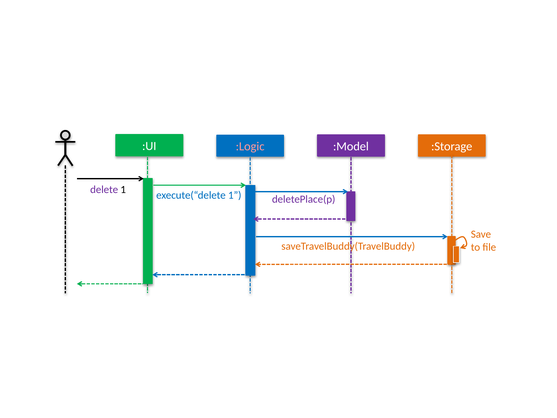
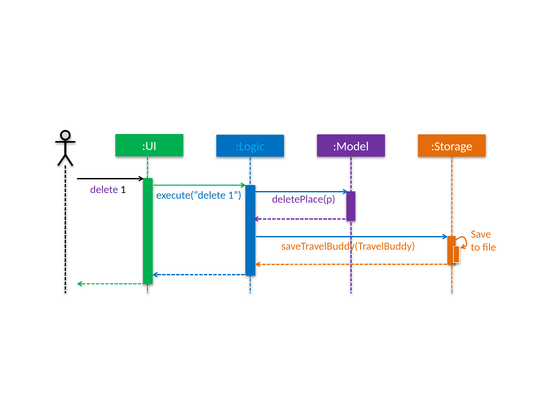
:Logic colour: pink -> light blue (250, 146)
